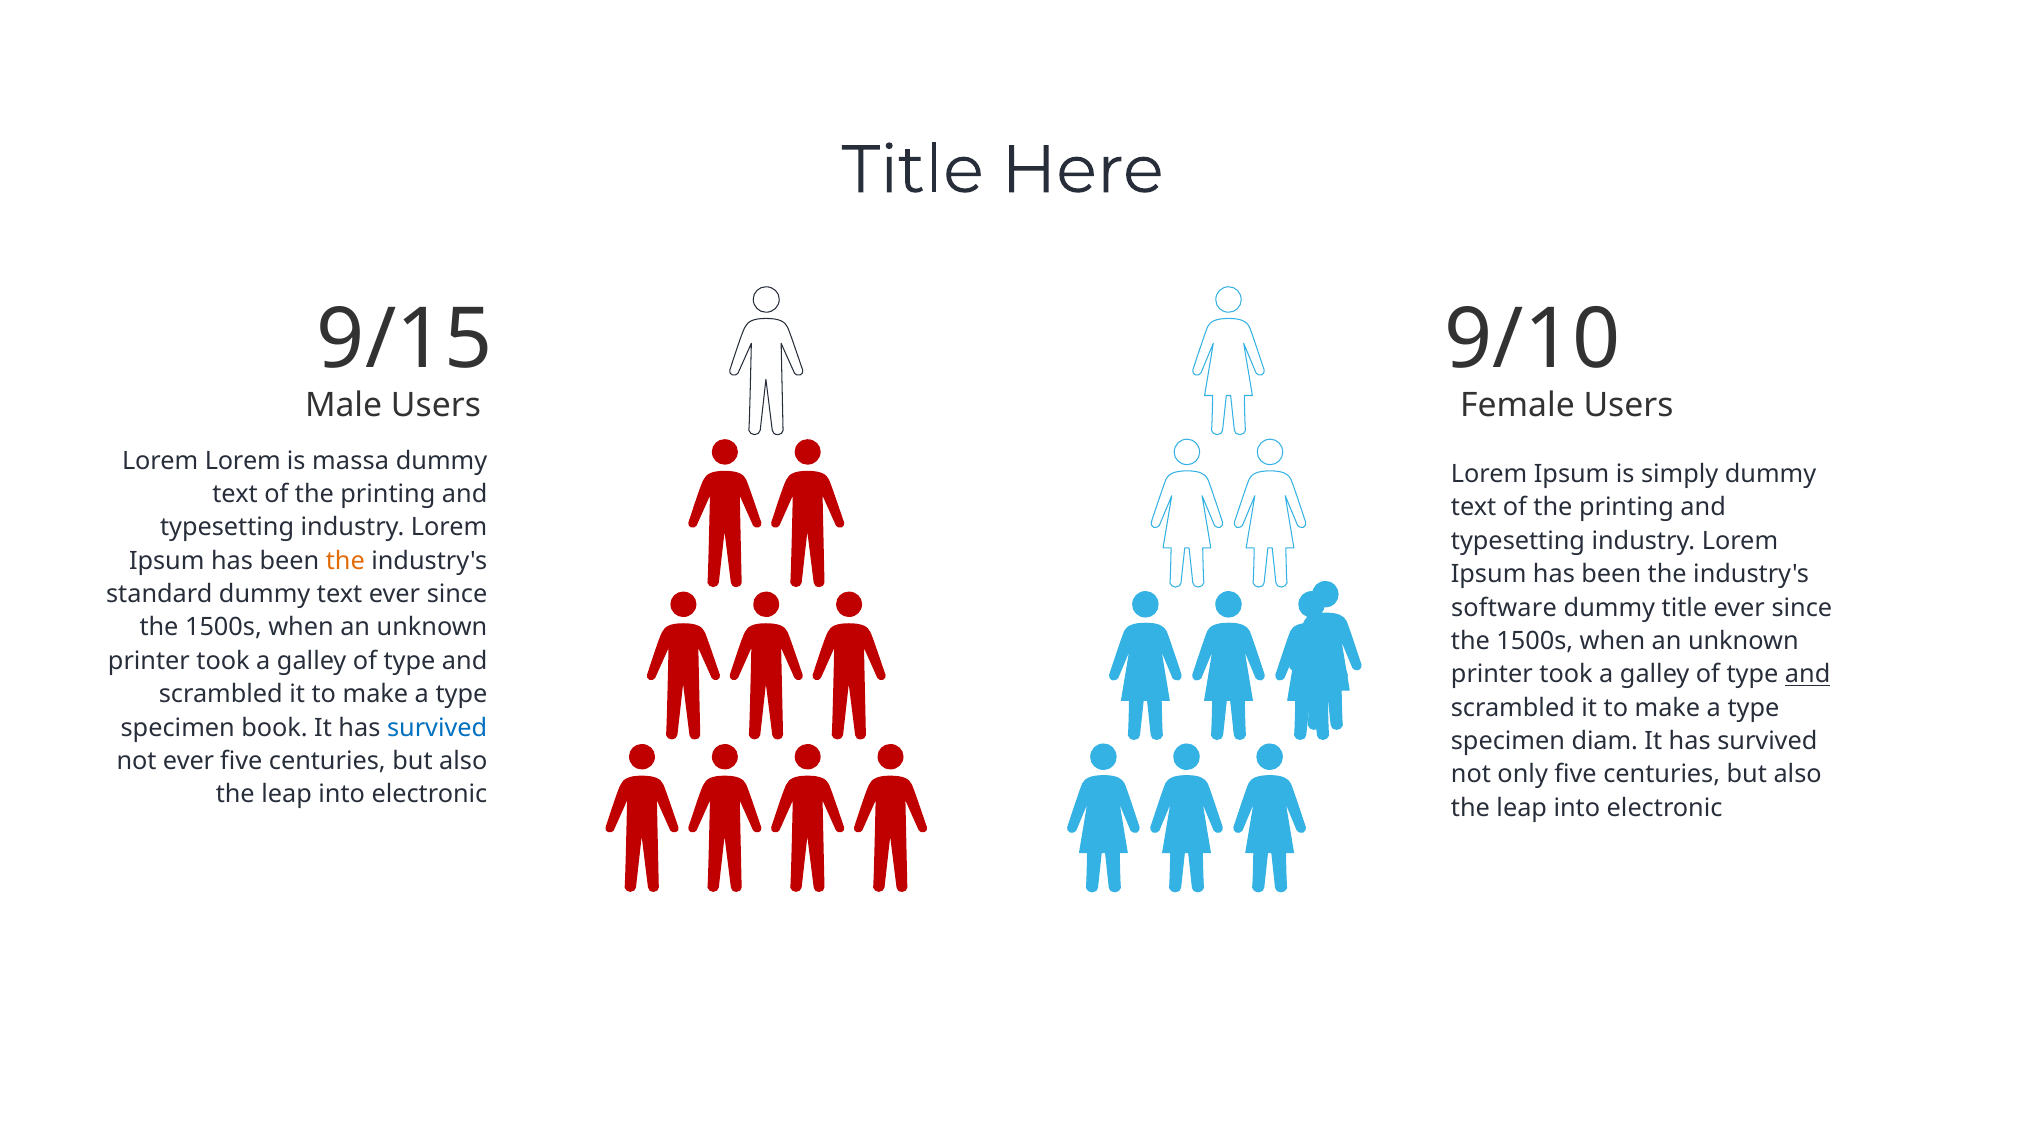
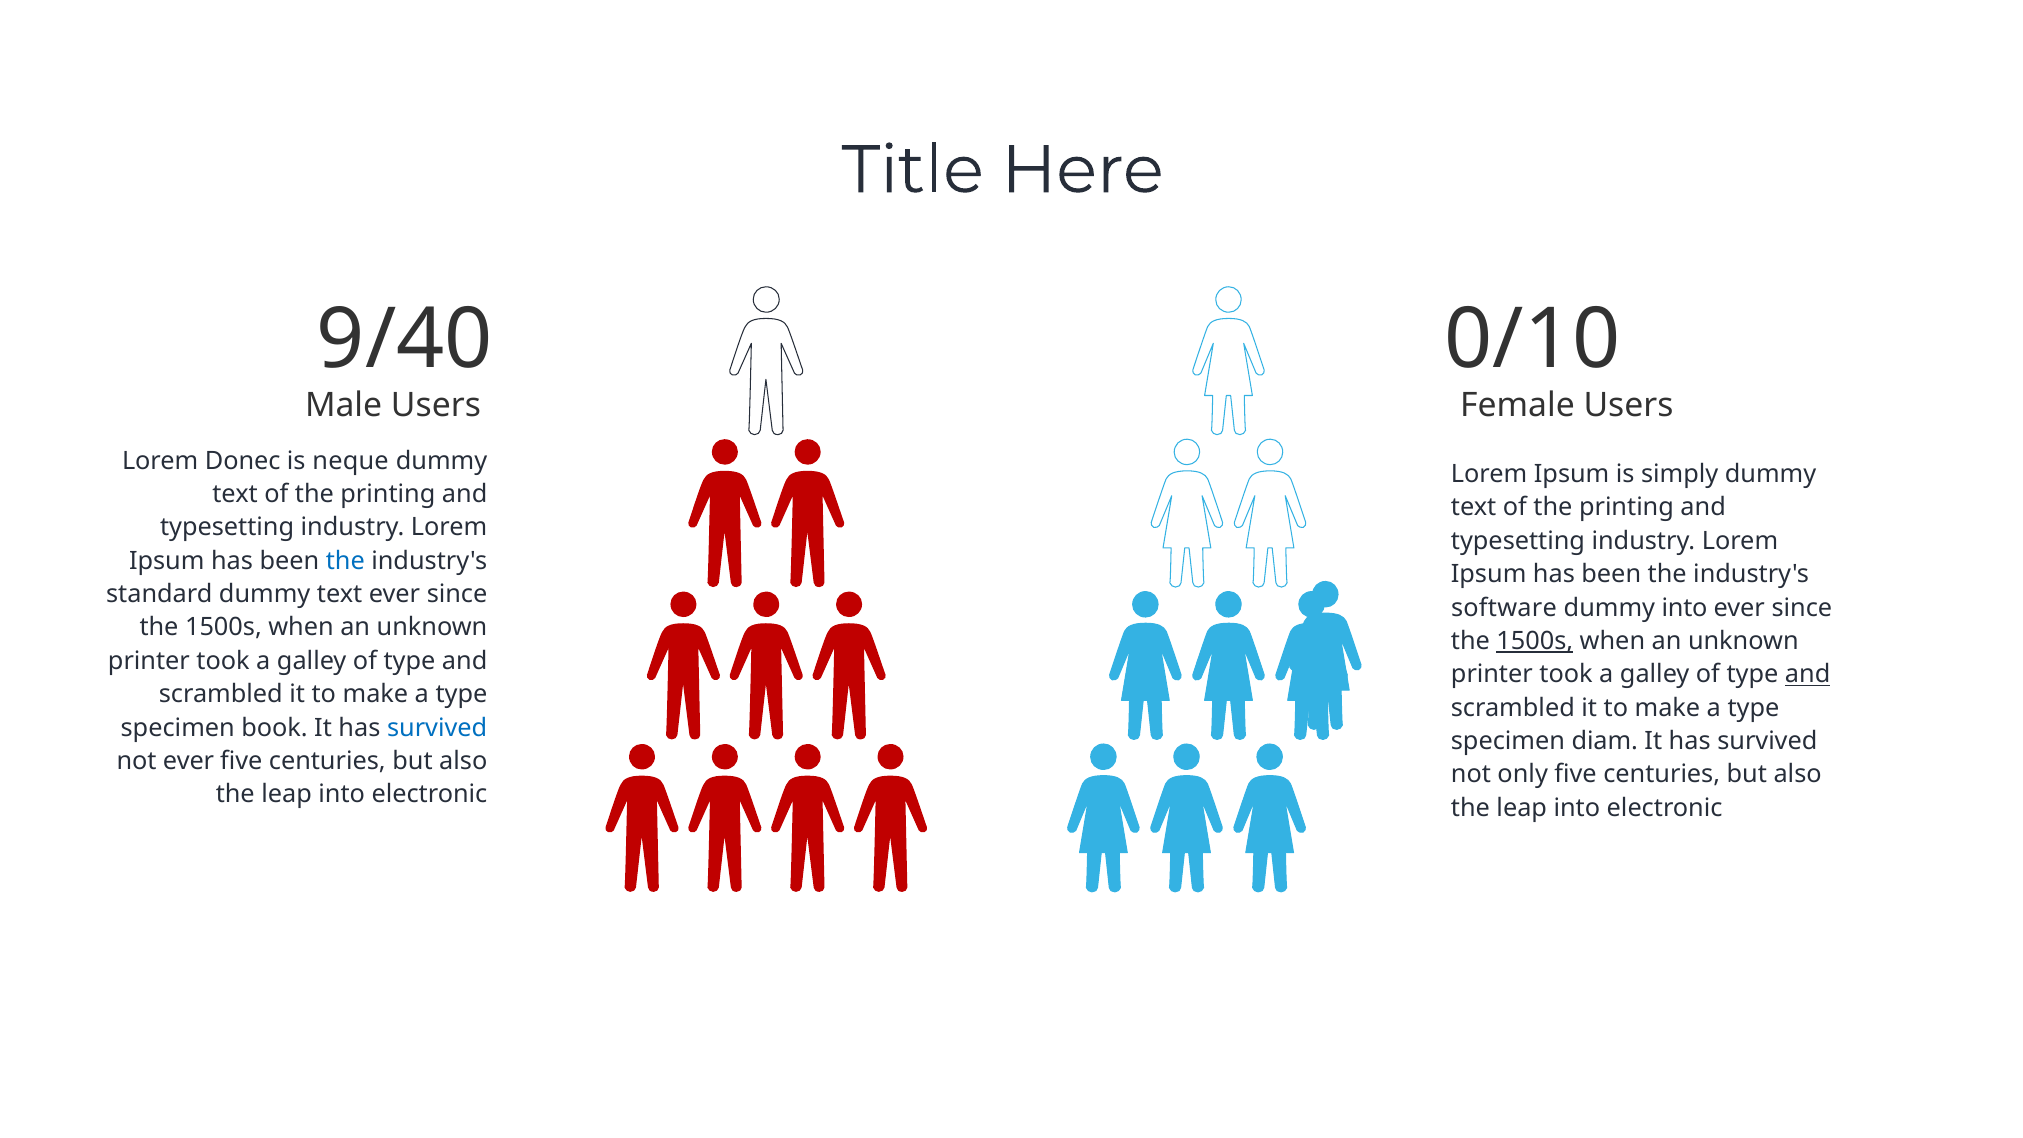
9/15: 9/15 -> 9/40 (405, 339)
9/10: 9/10 -> 0/10 (1533, 339)
Lorem Lorem: Lorem -> Donec (243, 461)
massa: massa -> neque (351, 461)
the colour: orange -> blue (345, 561)
dummy title: title -> into (1685, 608)
1500s underline: none -> present (1535, 641)
